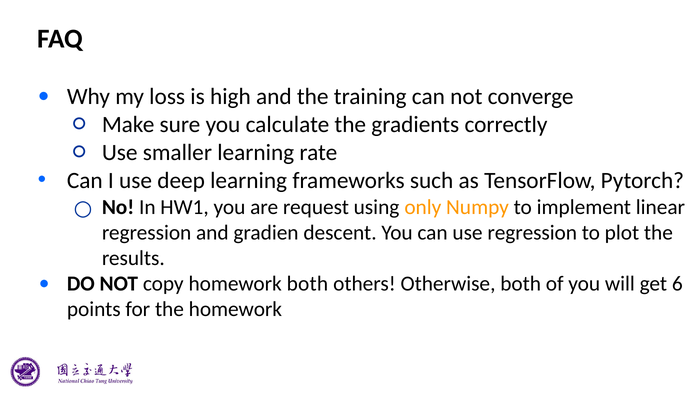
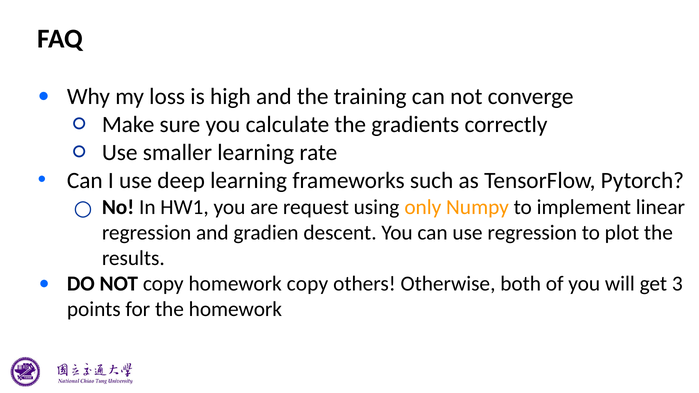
homework both: both -> copy (307, 284)
6: 6 -> 3 (677, 284)
